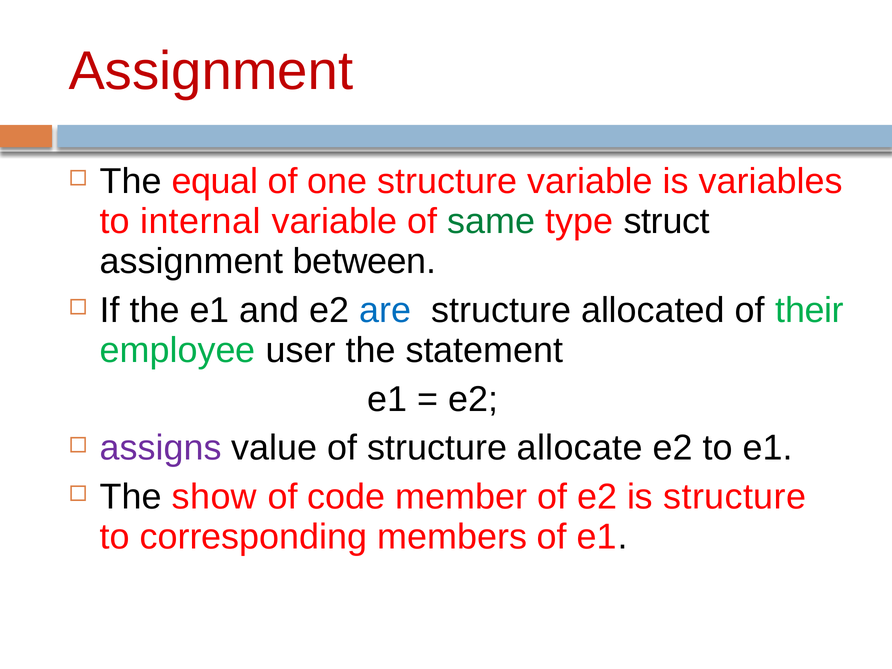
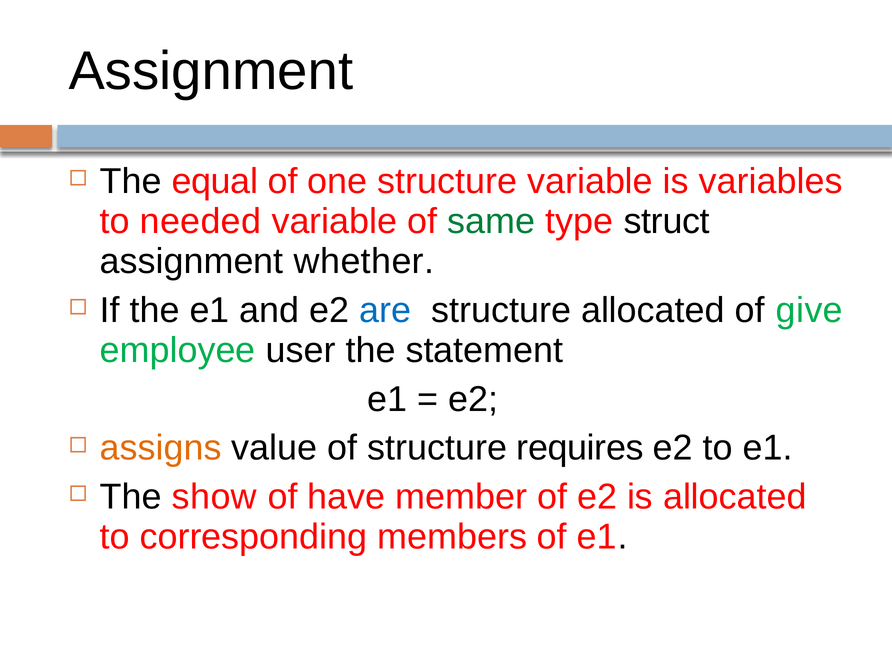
Assignment colour: red -> black (211, 71)
internal: internal -> needed (200, 221)
between: between -> whether (364, 261)
their: their -> give (809, 310)
assigns colour: purple -> orange (161, 448)
allocate: allocate -> requires (580, 448)
code: code -> have (346, 497)
is structure: structure -> allocated (735, 497)
